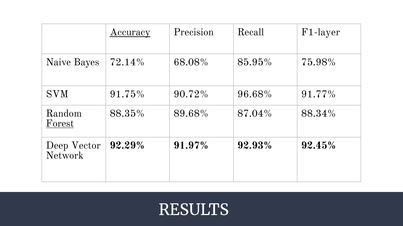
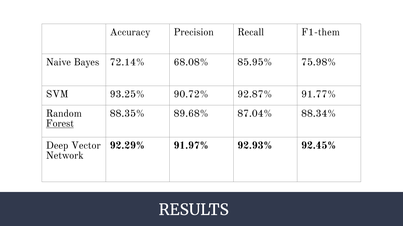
Accuracy underline: present -> none (130, 32)
F1-layer: F1-layer -> F1-them (321, 32)
91.75%: 91.75% -> 93.25% (127, 94)
96.68%: 96.68% -> 92.87% (255, 94)
